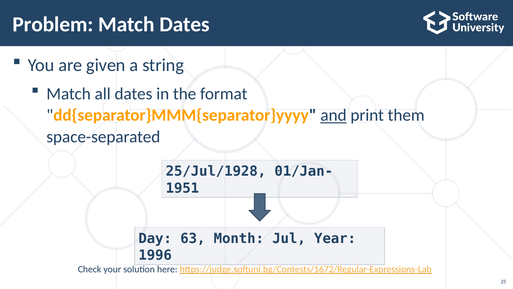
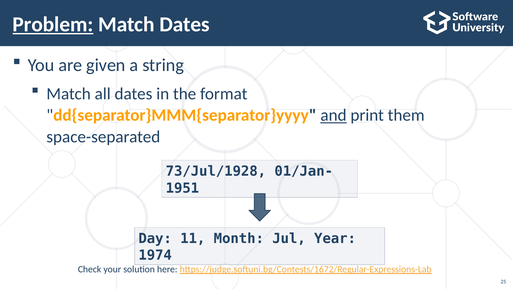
Problem underline: none -> present (53, 24)
25/Jul/1928: 25/Jul/1928 -> 73/Jul/1928 (216, 171)
63: 63 -> 11 (193, 238)
1996: 1996 -> 1974 (155, 255)
